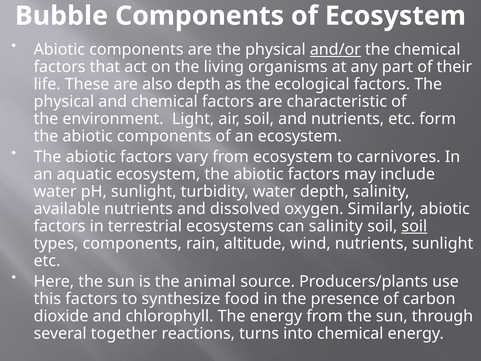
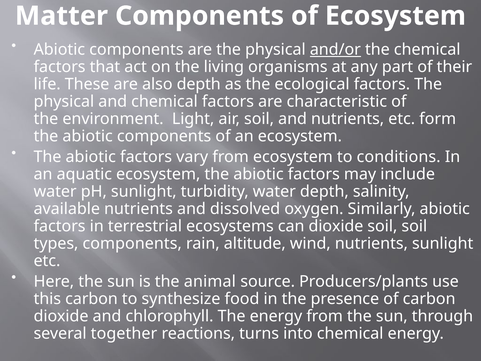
Bubble: Bubble -> Matter (61, 16)
carnivores: carnivores -> conditions (399, 157)
can salinity: salinity -> dioxide (336, 226)
soil underline: present -> none (414, 226)
this factors: factors -> carbon (92, 299)
